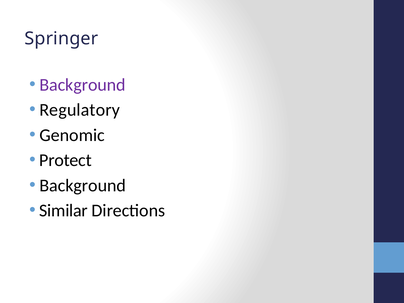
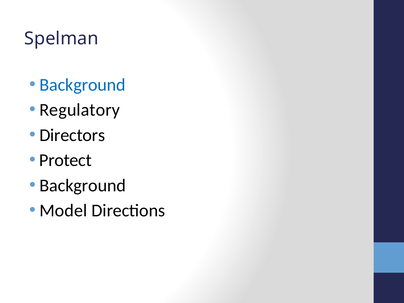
Springer: Springer -> Spelman (61, 39)
Background colour: purple -> blue (83, 85)
Genomic: Genomic -> Directors (72, 135)
Similar: Similar -> Model (63, 211)
